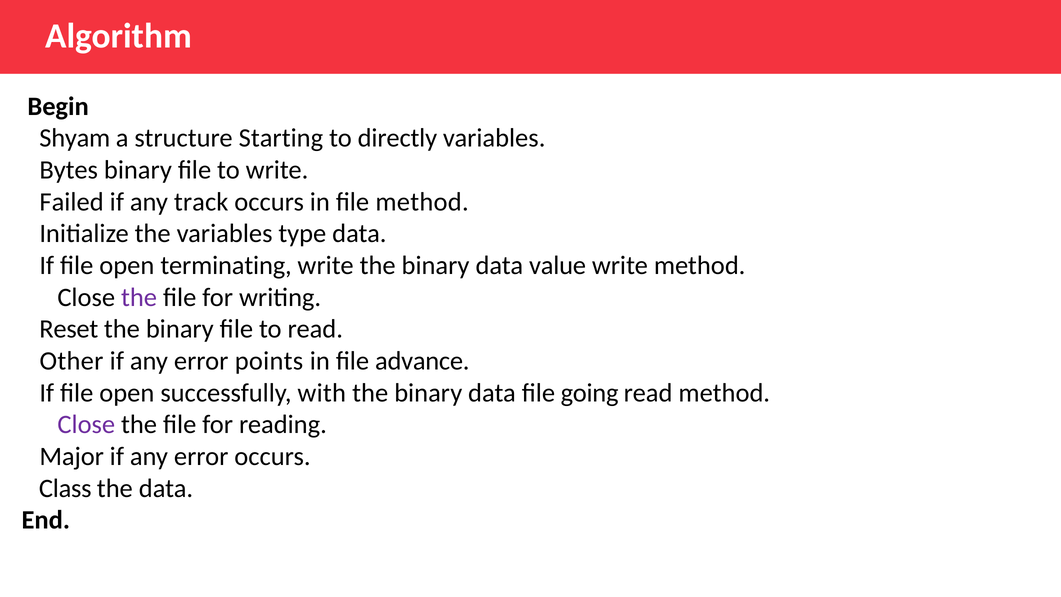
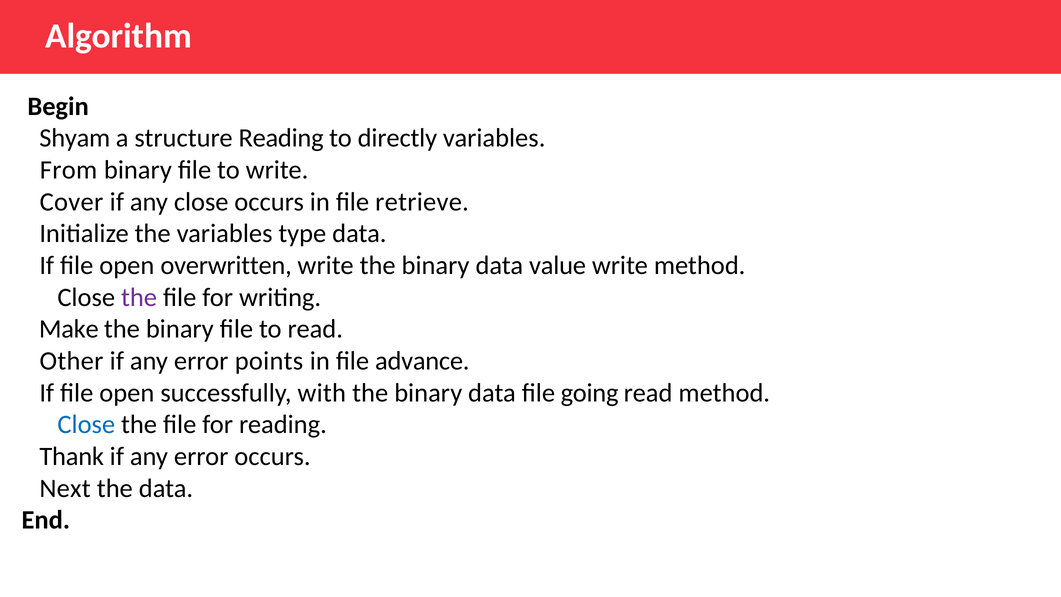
structure Starting: Starting -> Reading (281, 138)
Bytes: Bytes -> From (69, 170)
Failed: Failed -> Cover (71, 202)
any track: track -> close (201, 202)
file method: method -> retrieve (422, 202)
terminating: terminating -> overwritten (226, 265)
Reset: Reset -> Make (69, 329)
Close colour: purple -> blue (86, 425)
Major: Major -> Thank (72, 456)
Class: Class -> Next (65, 488)
